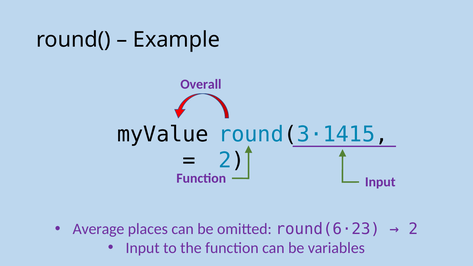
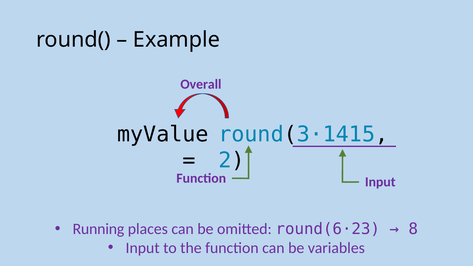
Average: Average -> Running (98, 229)
2: 2 -> 8 (413, 229)
